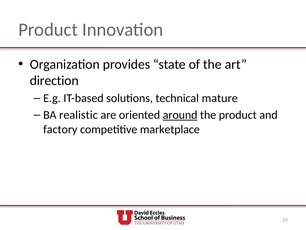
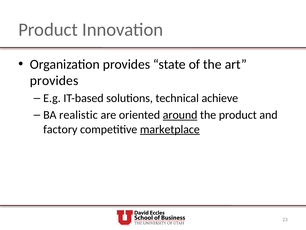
direction: direction -> provides (54, 81)
mature: mature -> achieve (220, 98)
marketplace underline: none -> present (170, 129)
